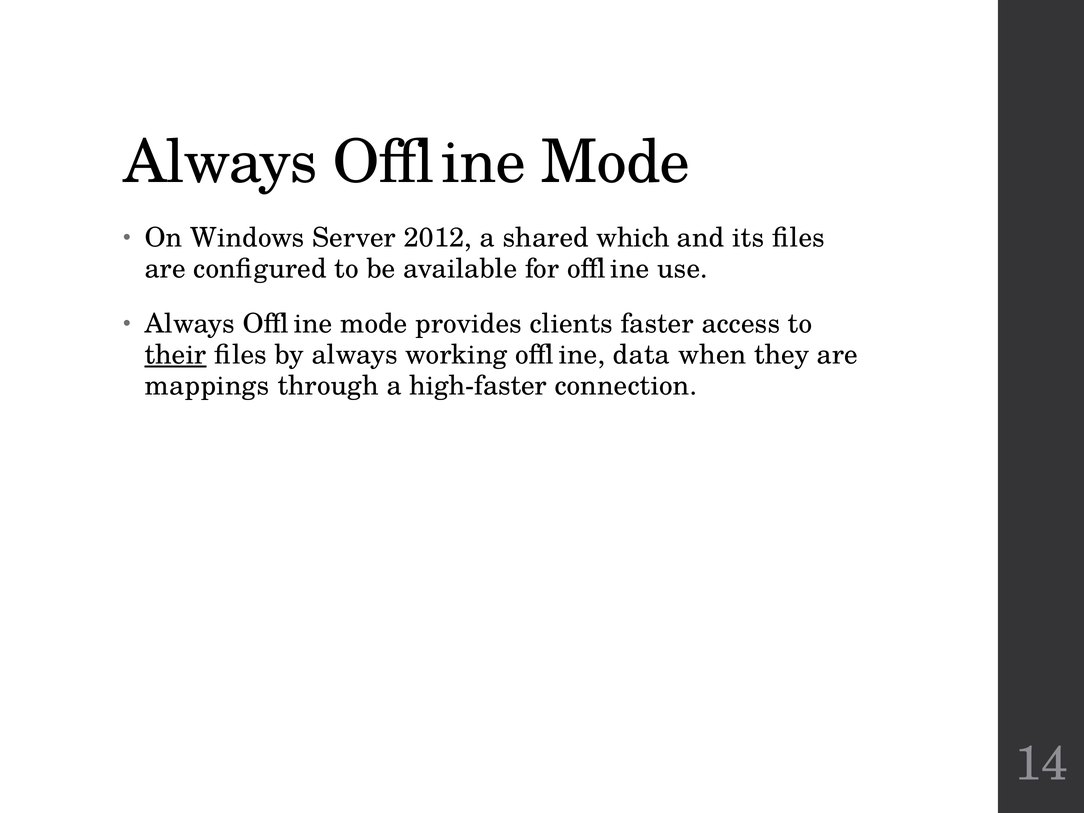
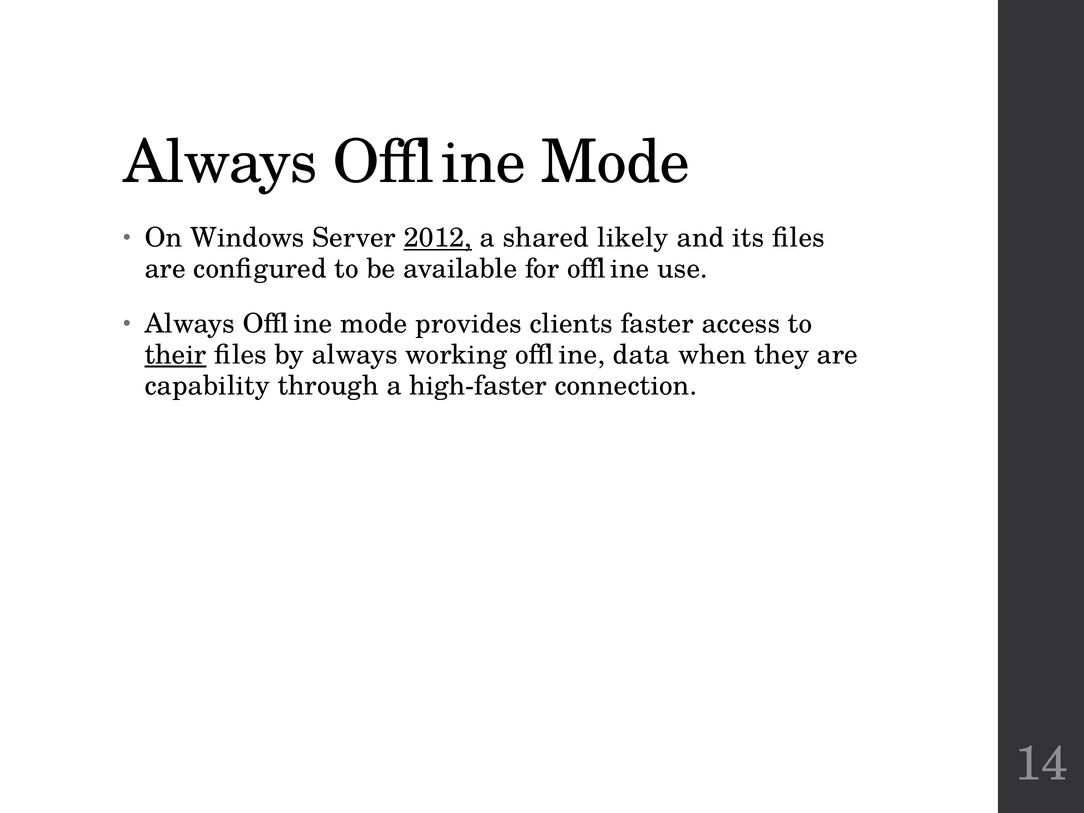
2012 underline: none -> present (438, 238)
which: which -> likely (633, 238)
mappings: mappings -> capability (207, 386)
